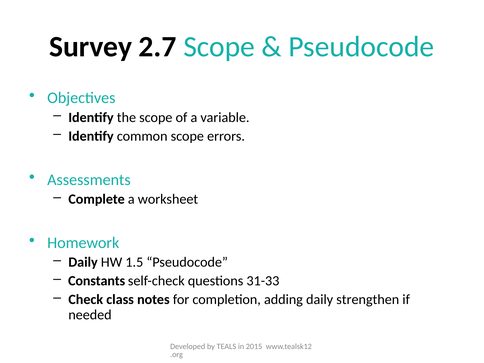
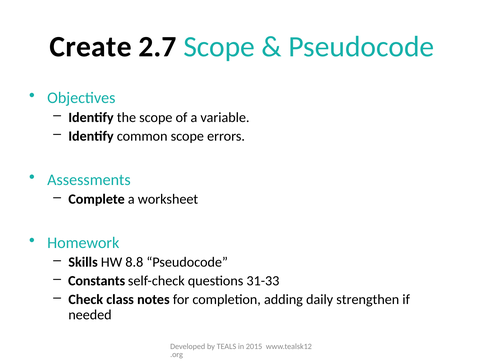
Survey: Survey -> Create (91, 47)
Daily: Daily -> Skills (83, 262)
1.5: 1.5 -> 8.8 (134, 262)
